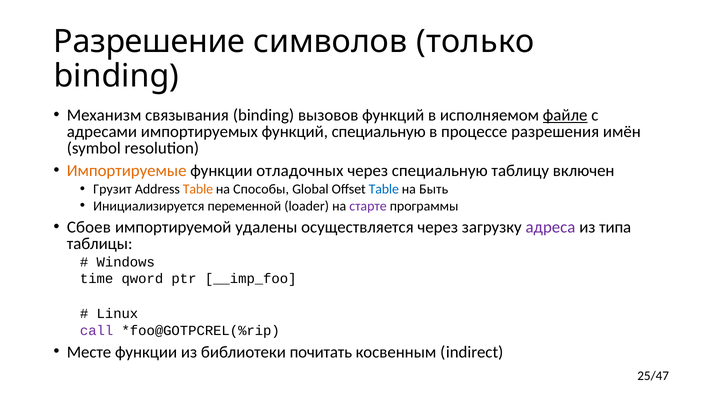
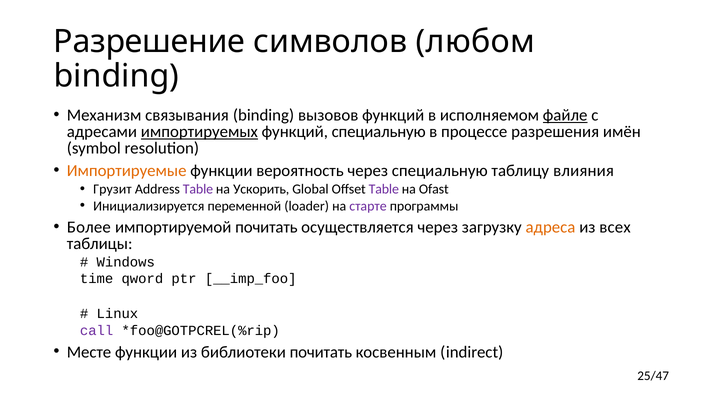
только: только -> любом (475, 42)
импортируемых underline: none -> present (199, 132)
отладочных: отладочных -> вероятность (300, 171)
включен: включен -> влияния (584, 171)
Table colour: orange -> purple (198, 189)
Способы: Способы -> Ускорить (261, 189)
Table colour: blue -> purple (384, 189)
Быть: Быть -> Ofast (434, 189)
Сбоев: Сбоев -> Более (89, 228)
импортируемой удалены: удалены -> почитать (266, 228)
адреса colour: purple -> orange (550, 228)
типа: типа -> всех (615, 228)
